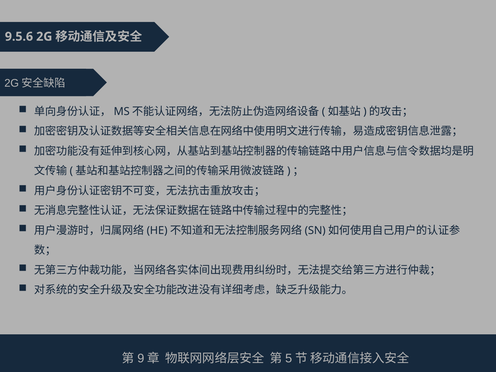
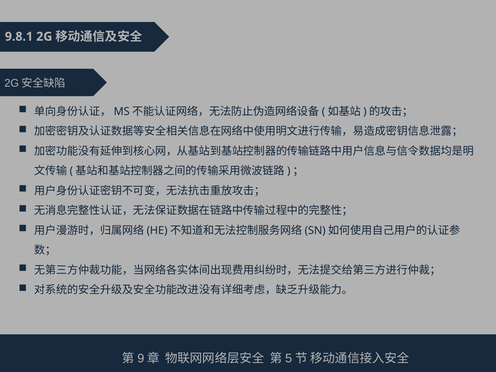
9.5.6: 9.5.6 -> 9.8.1 (19, 37)
